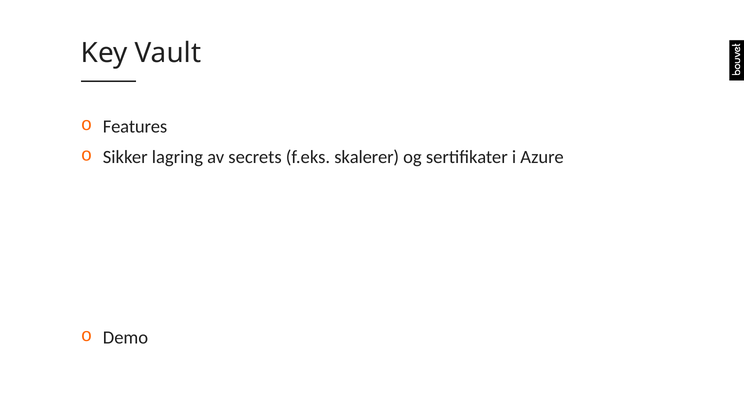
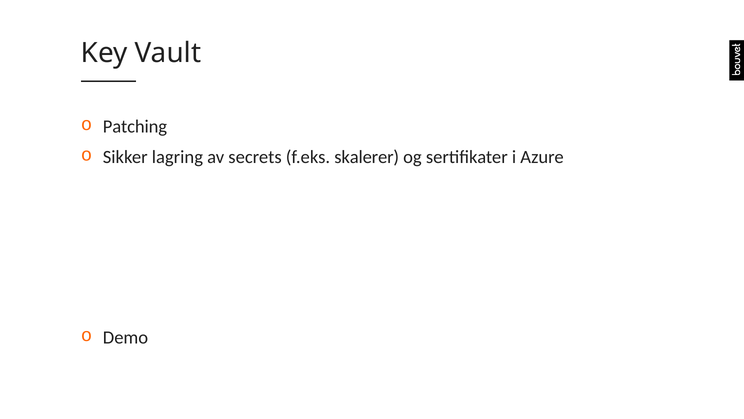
Features: Features -> Patching (135, 127)
